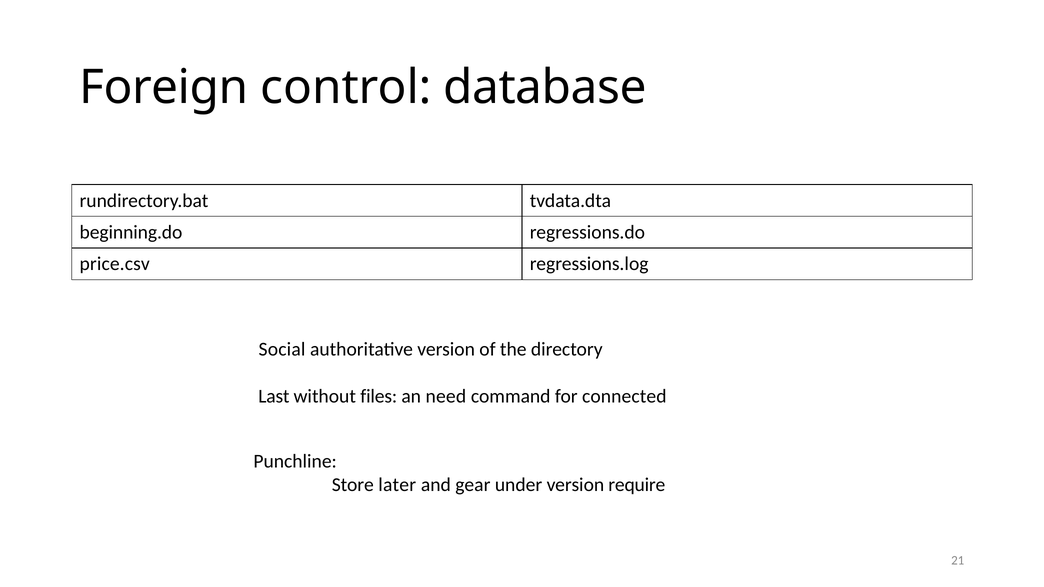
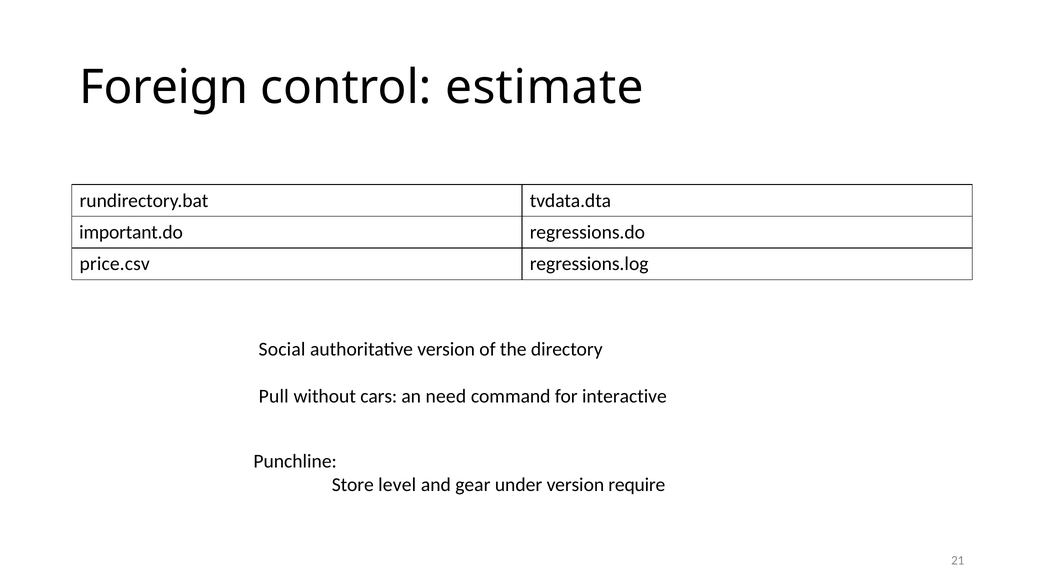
database: database -> estimate (544, 88)
beginning.do: beginning.do -> important.do (131, 232)
Last: Last -> Pull (274, 396)
files: files -> cars (379, 396)
connected: connected -> interactive (624, 396)
later: later -> level (397, 485)
